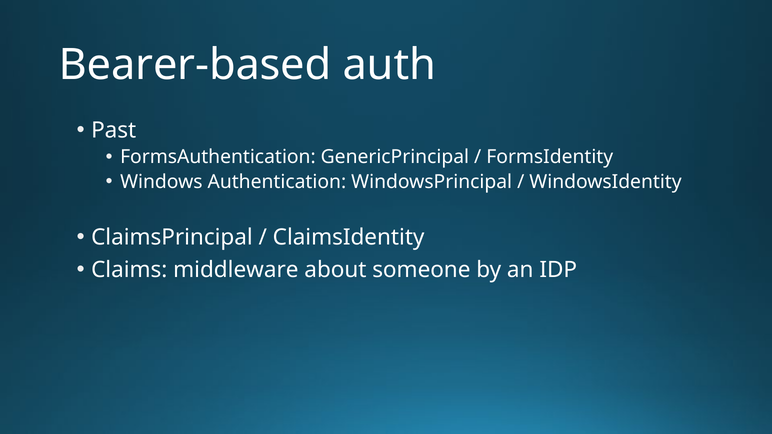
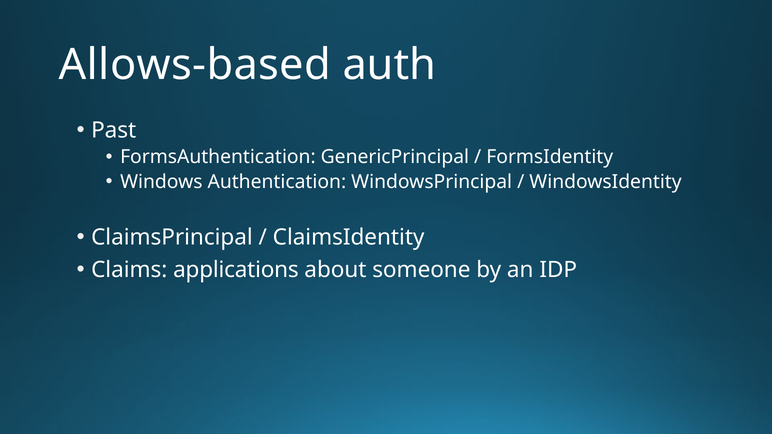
Bearer-based: Bearer-based -> Allows-based (195, 65)
middleware: middleware -> applications (236, 270)
